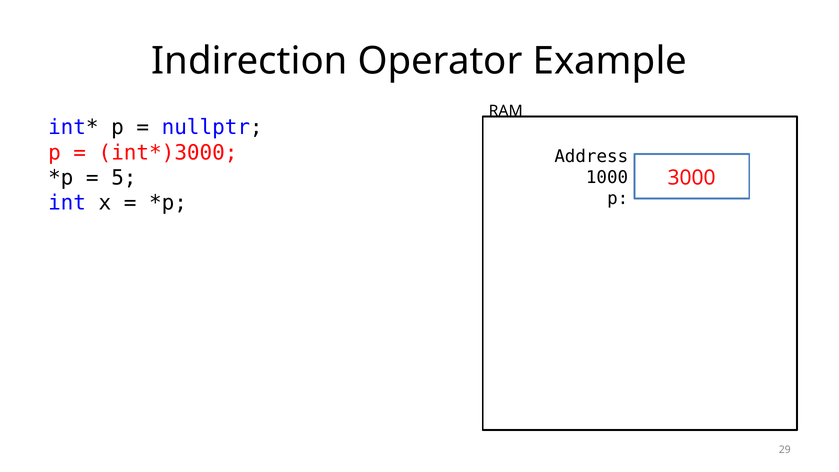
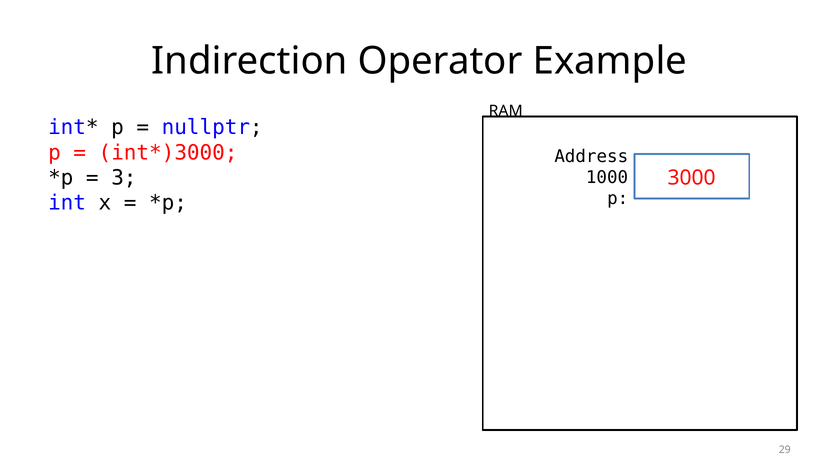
5: 5 -> 3 (124, 178)
